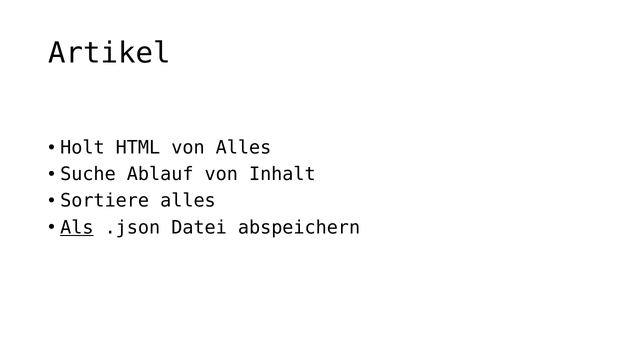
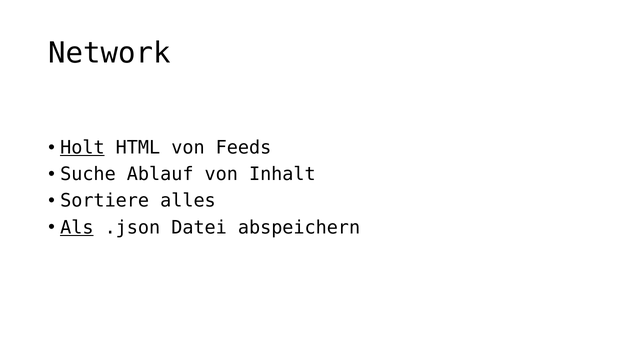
Artikel: Artikel -> Network (110, 53)
Holt underline: none -> present (82, 147)
von Alles: Alles -> Feeds (243, 147)
